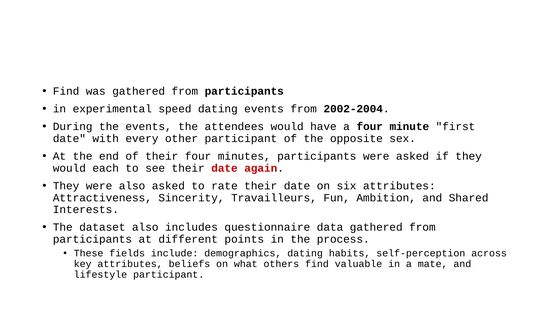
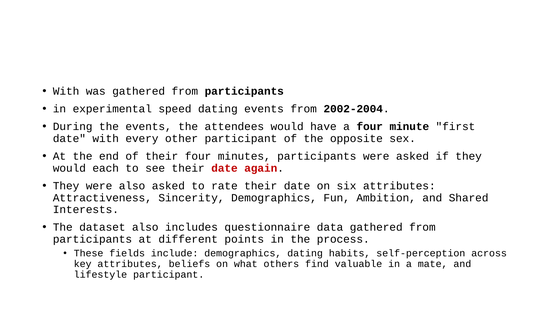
Find: Find -> With (66, 91)
Sincerity Travailleurs: Travailleurs -> Demographics (274, 198)
